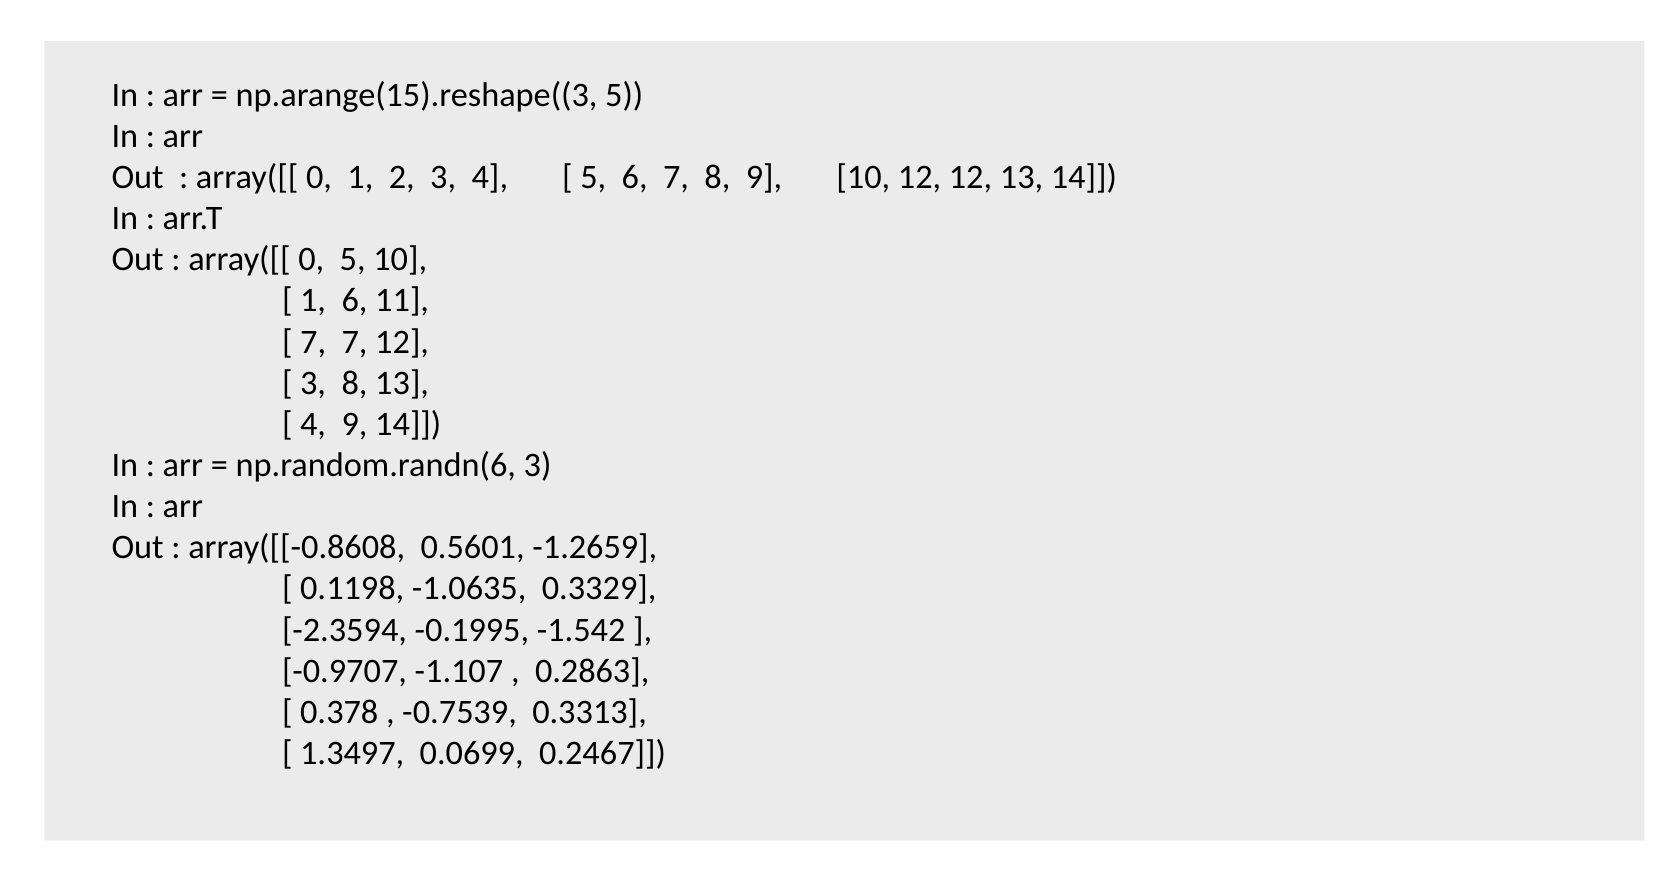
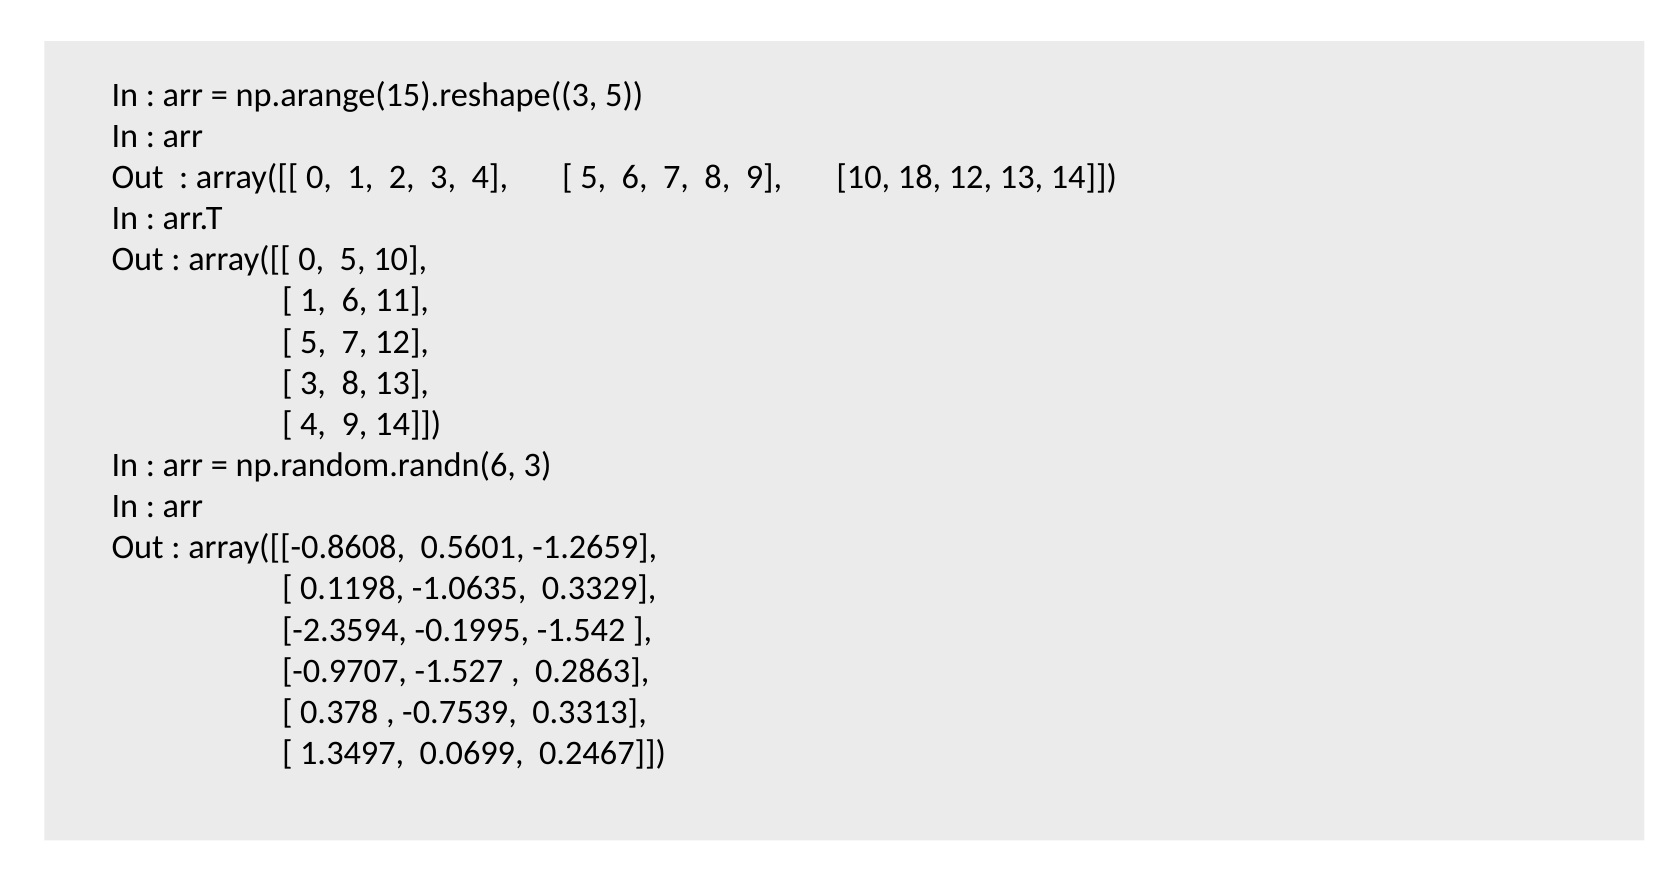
10 12: 12 -> 18 (920, 177)
7: 7 -> 5 (313, 342)
-1.107: -1.107 -> -1.527 (459, 671)
